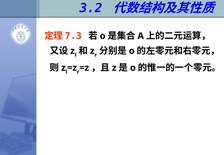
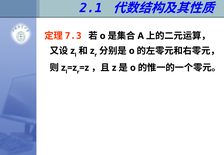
3.2: 3.2 -> 2.1 (91, 8)
